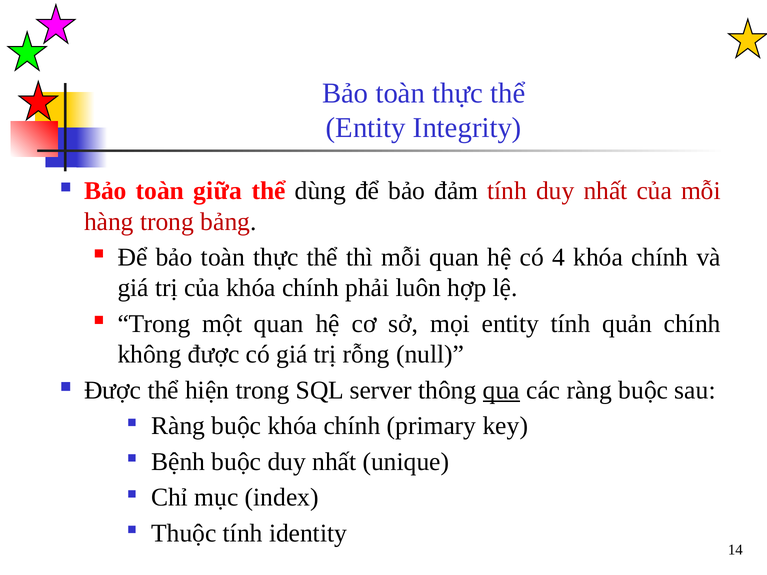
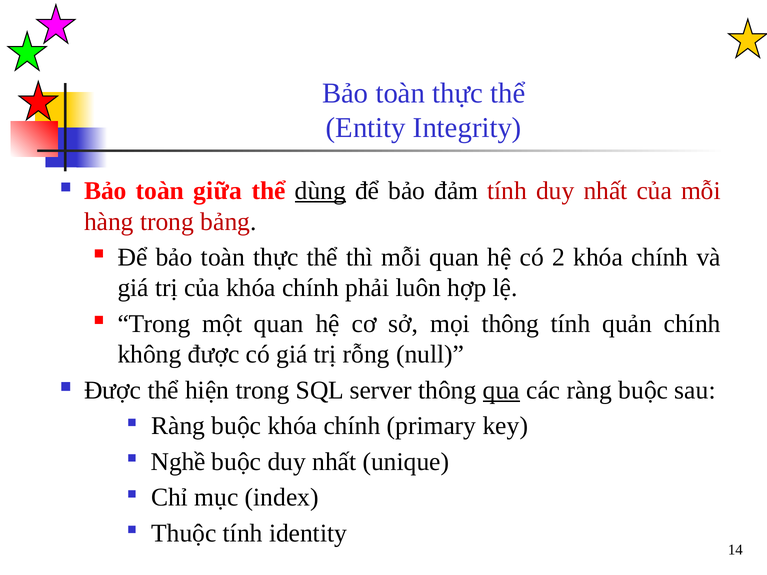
dùng underline: none -> present (320, 191)
4: 4 -> 2 (559, 257)
mọi entity: entity -> thông (510, 324)
Bệnh: Bệnh -> Nghề (178, 462)
